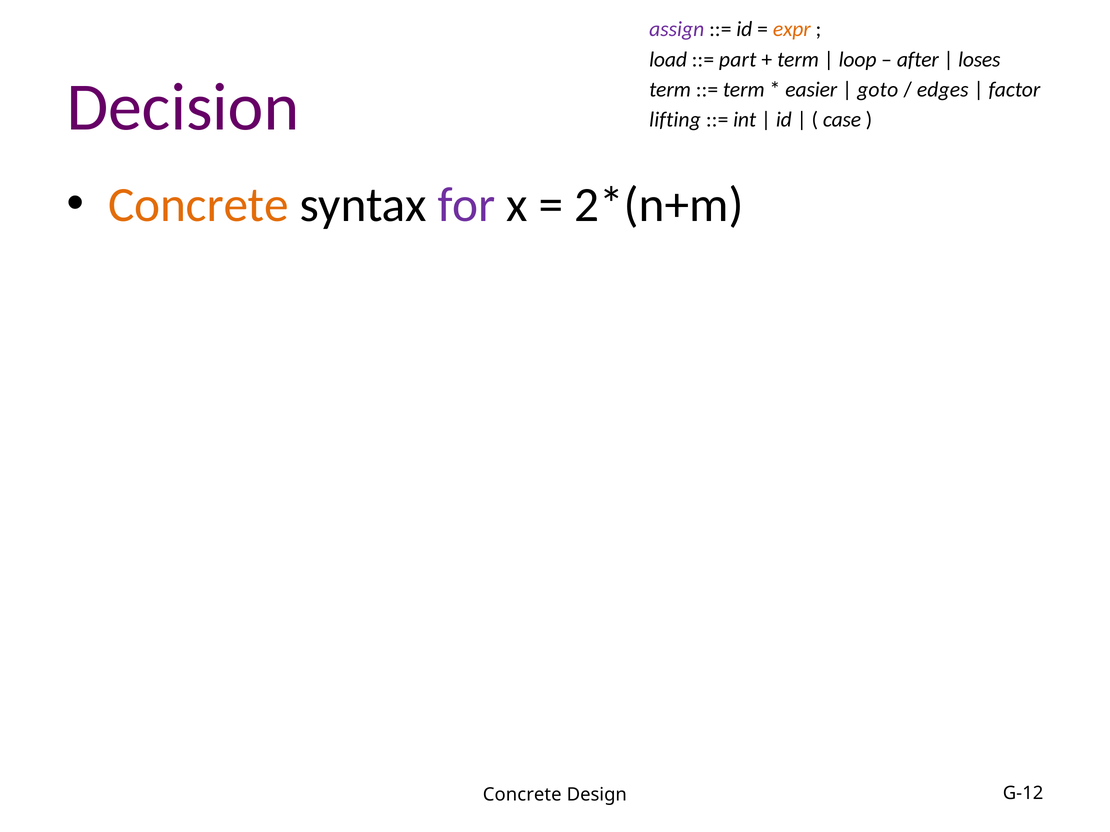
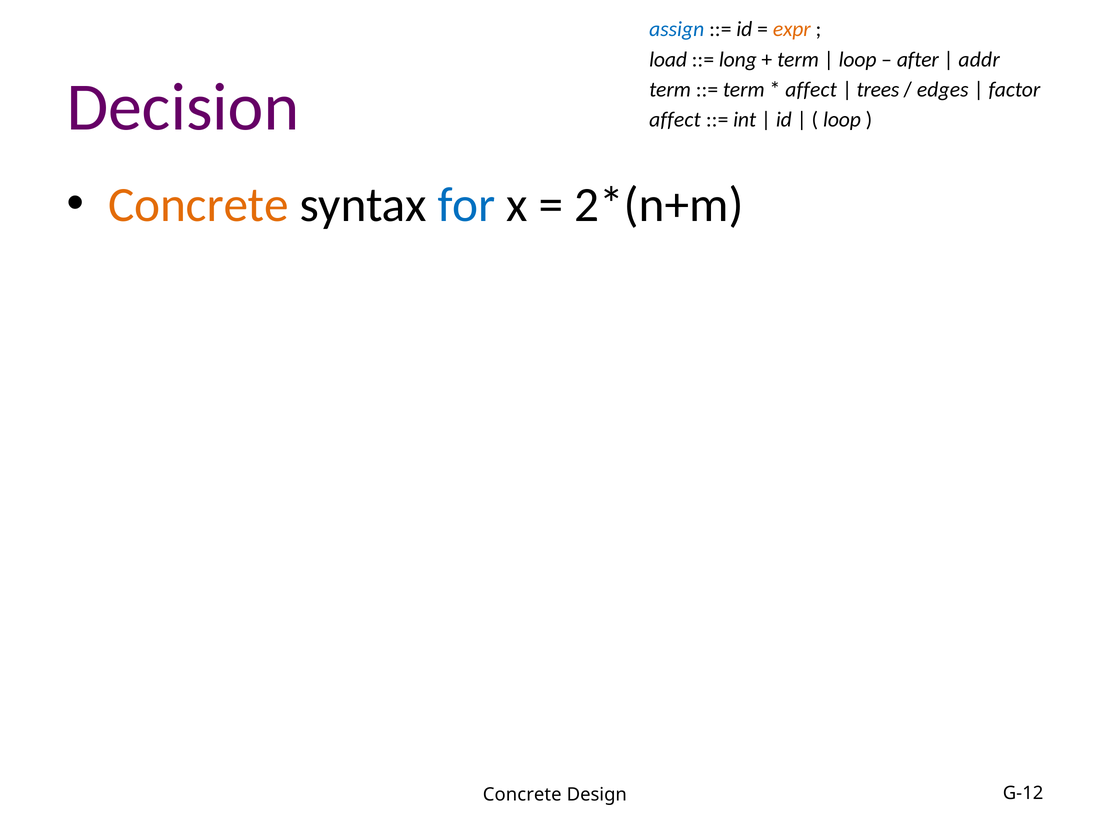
assign colour: purple -> blue (677, 29)
part: part -> long (738, 59)
loses: loses -> addr (979, 59)
easier: easier -> affect (811, 90)
goto: goto -> trees (878, 90)
lifting: lifting -> affect (675, 120)
case: case -> loop (842, 120)
for colour: purple -> blue (466, 205)
